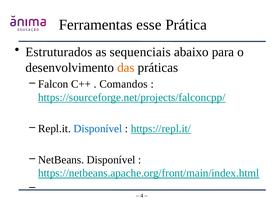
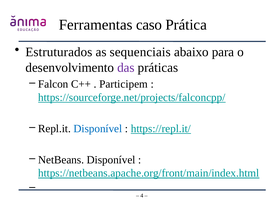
esse: esse -> caso (149, 25)
das colour: orange -> purple (126, 67)
Comandos: Comandos -> Participem (124, 84)
